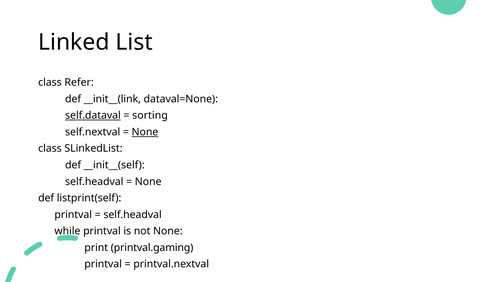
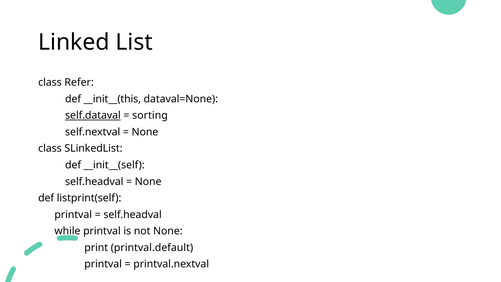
__init__(link: __init__(link -> __init__(this (112, 99)
None underline: present -> none (145, 132)
printval.gaming: printval.gaming -> printval.default (152, 247)
